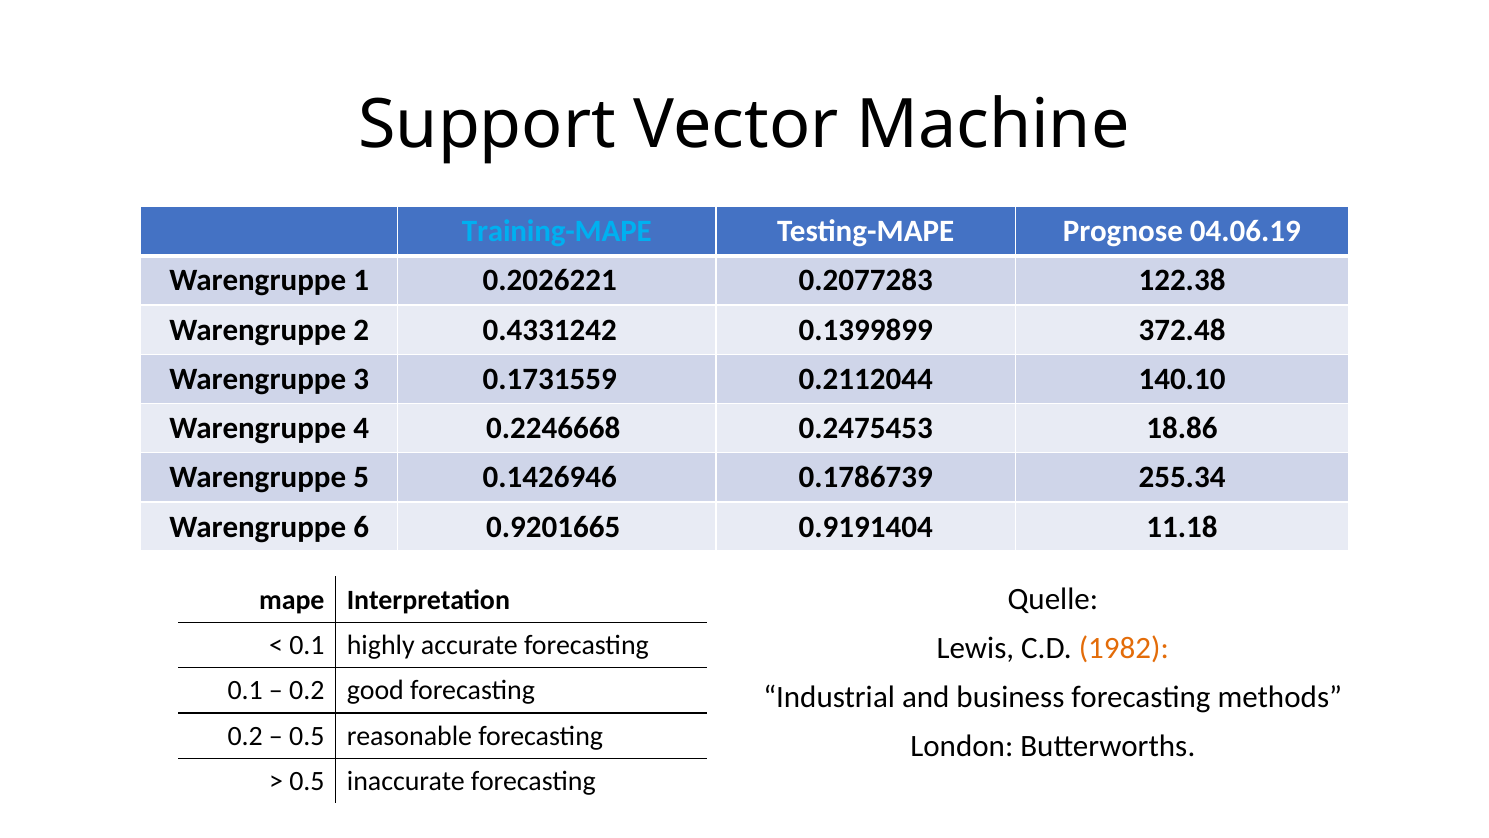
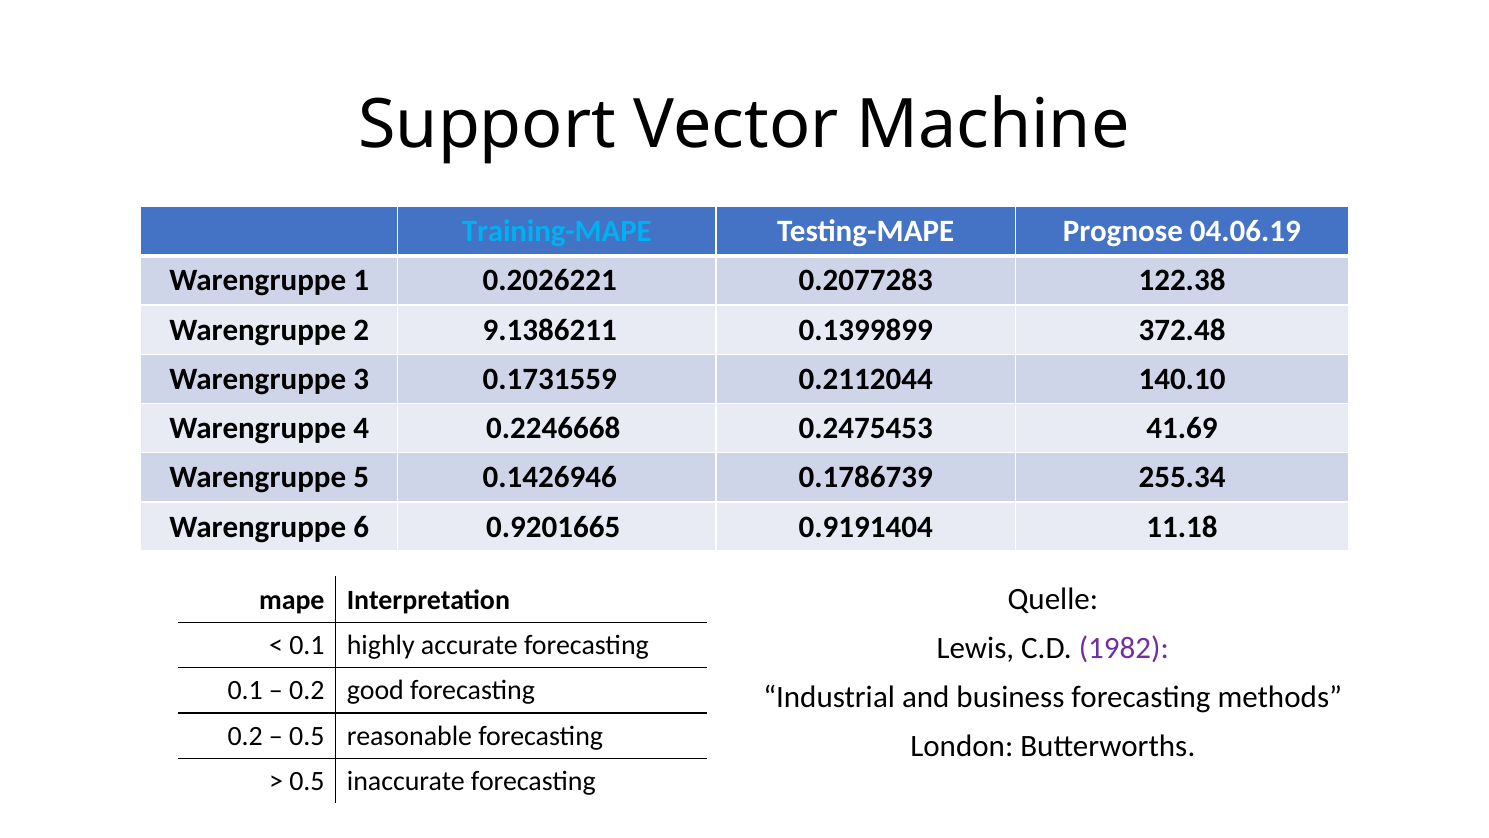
0.4331242: 0.4331242 -> 9.1386211 (550, 330)
18.86: 18.86 -> 41.69 (1182, 428)
1982 colour: orange -> purple (1124, 648)
